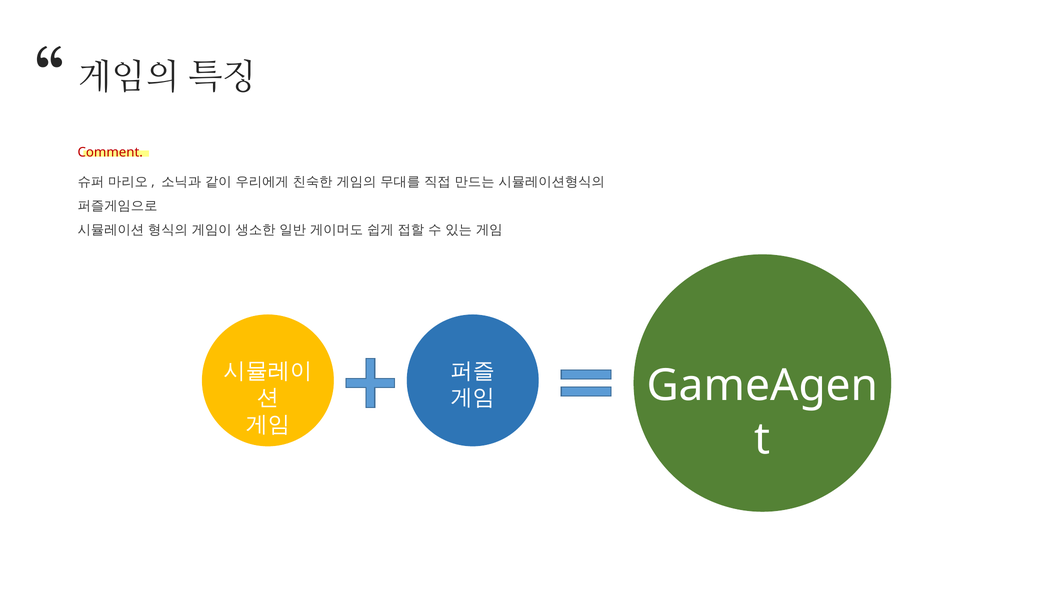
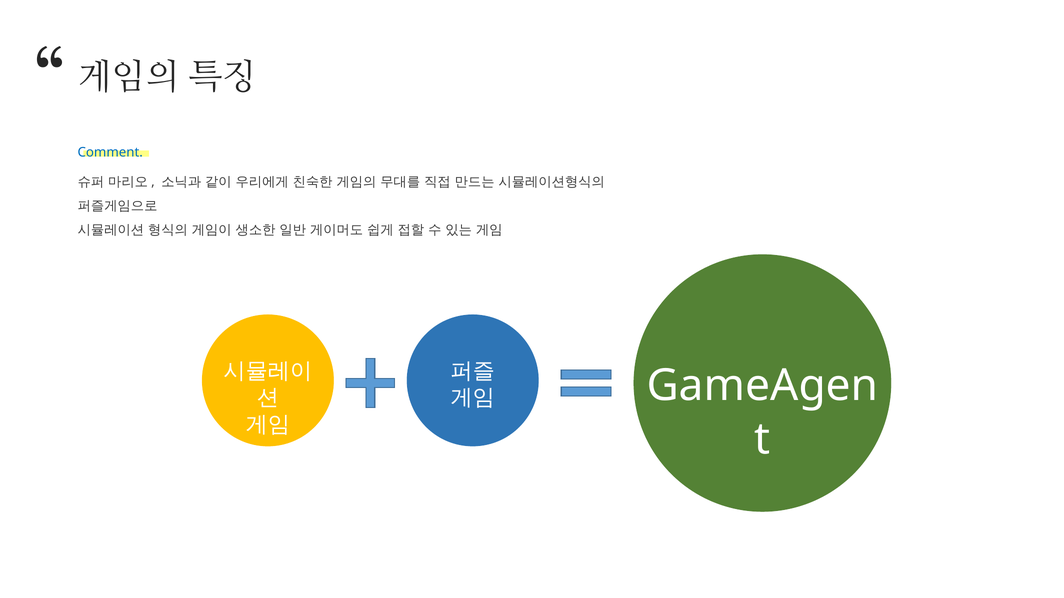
Comment colour: red -> blue (110, 152)
